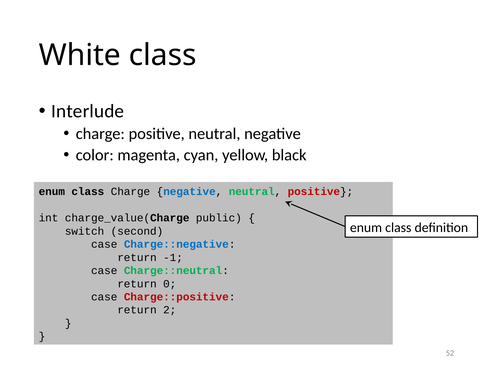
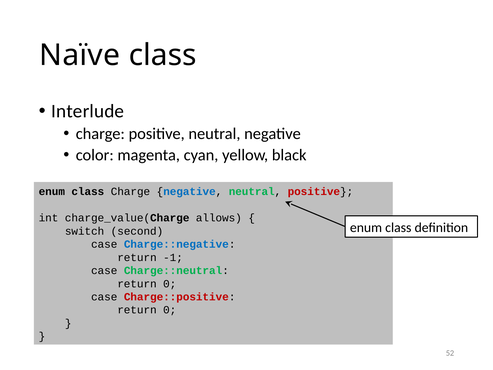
White: White -> Naïve (80, 55)
public: public -> allows (219, 218)
2: 2 -> 0 (170, 310)
